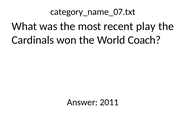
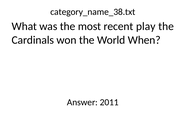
category_name_07.txt: category_name_07.txt -> category_name_38.txt (93, 12)
Coach: Coach -> When (144, 40)
